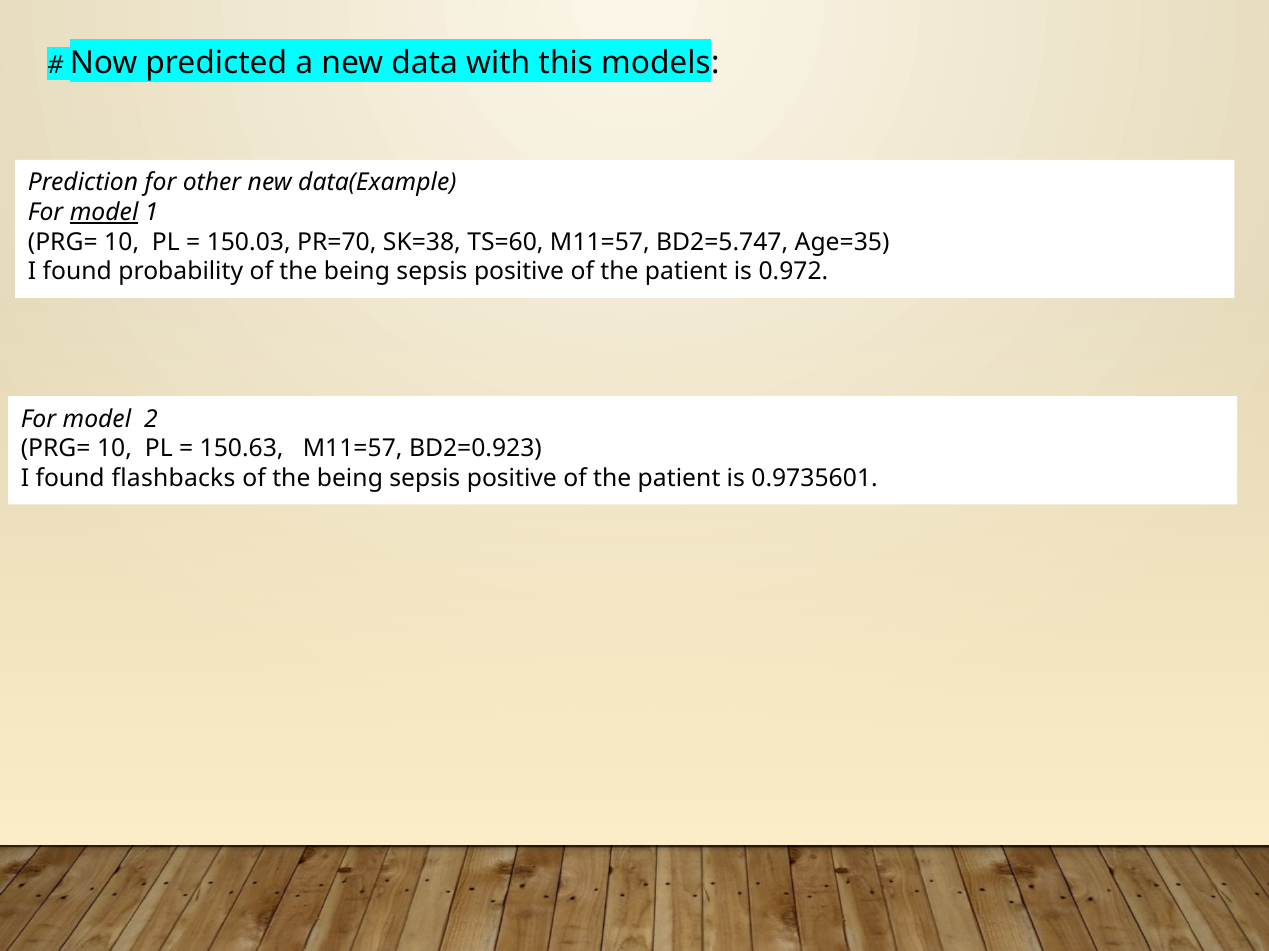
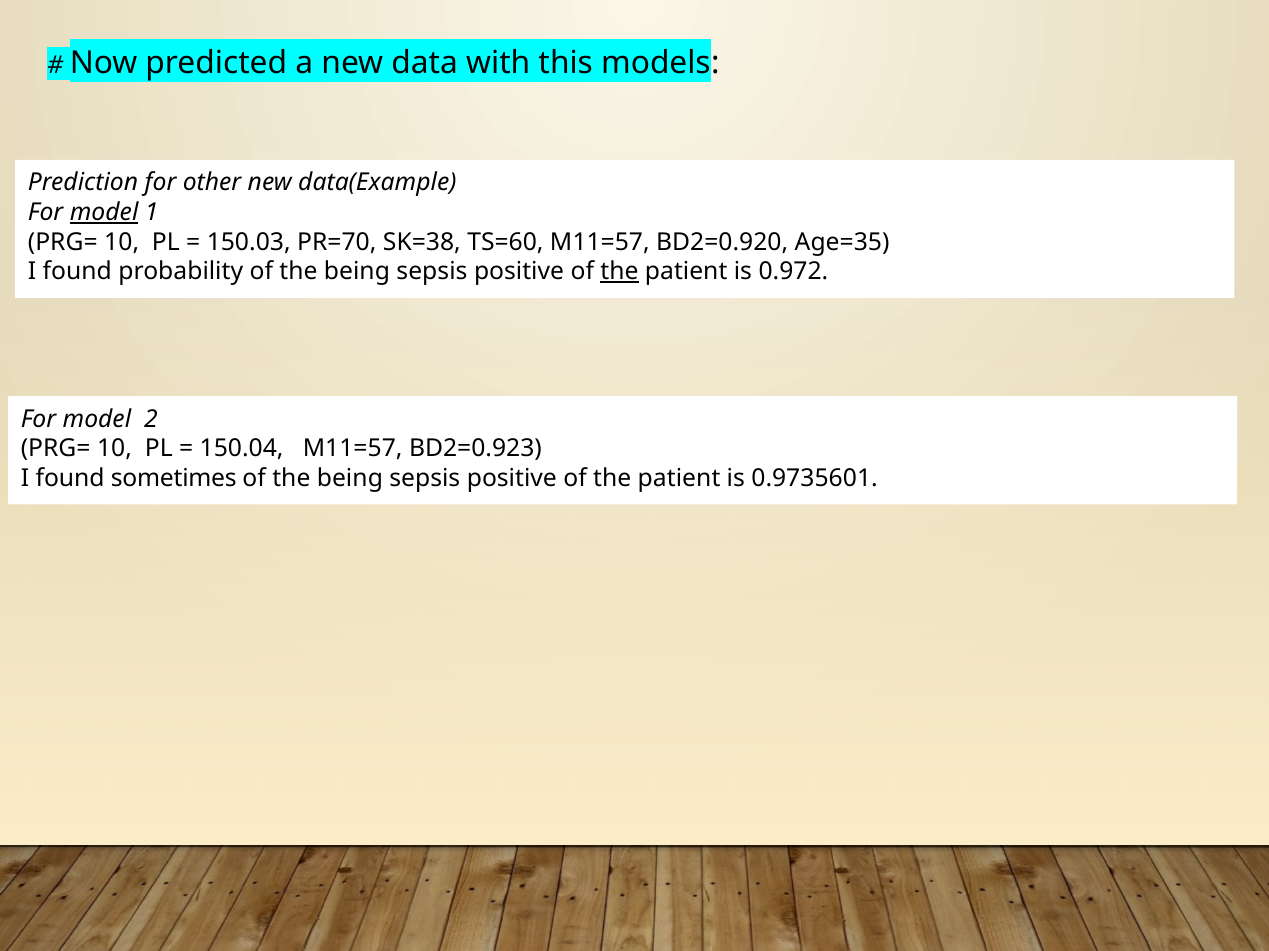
BD2=5.747: BD2=5.747 -> BD2=0.920 (722, 242)
the underline: none -> present (619, 272)
150.63: 150.63 -> 150.04 (242, 449)
flashbacks: flashbacks -> sometimes (174, 478)
